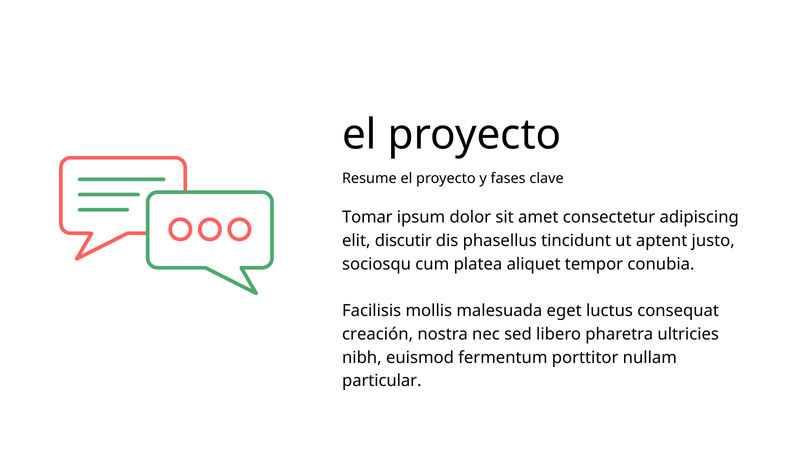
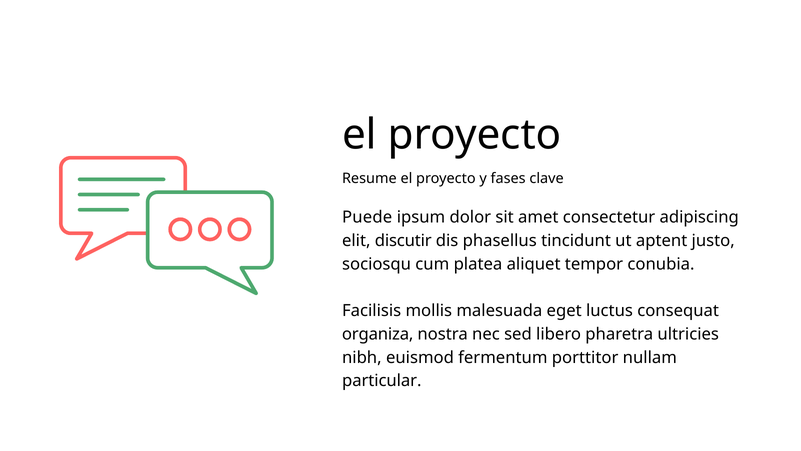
Tomar: Tomar -> Puede (367, 217)
creación: creación -> organiza (378, 334)
